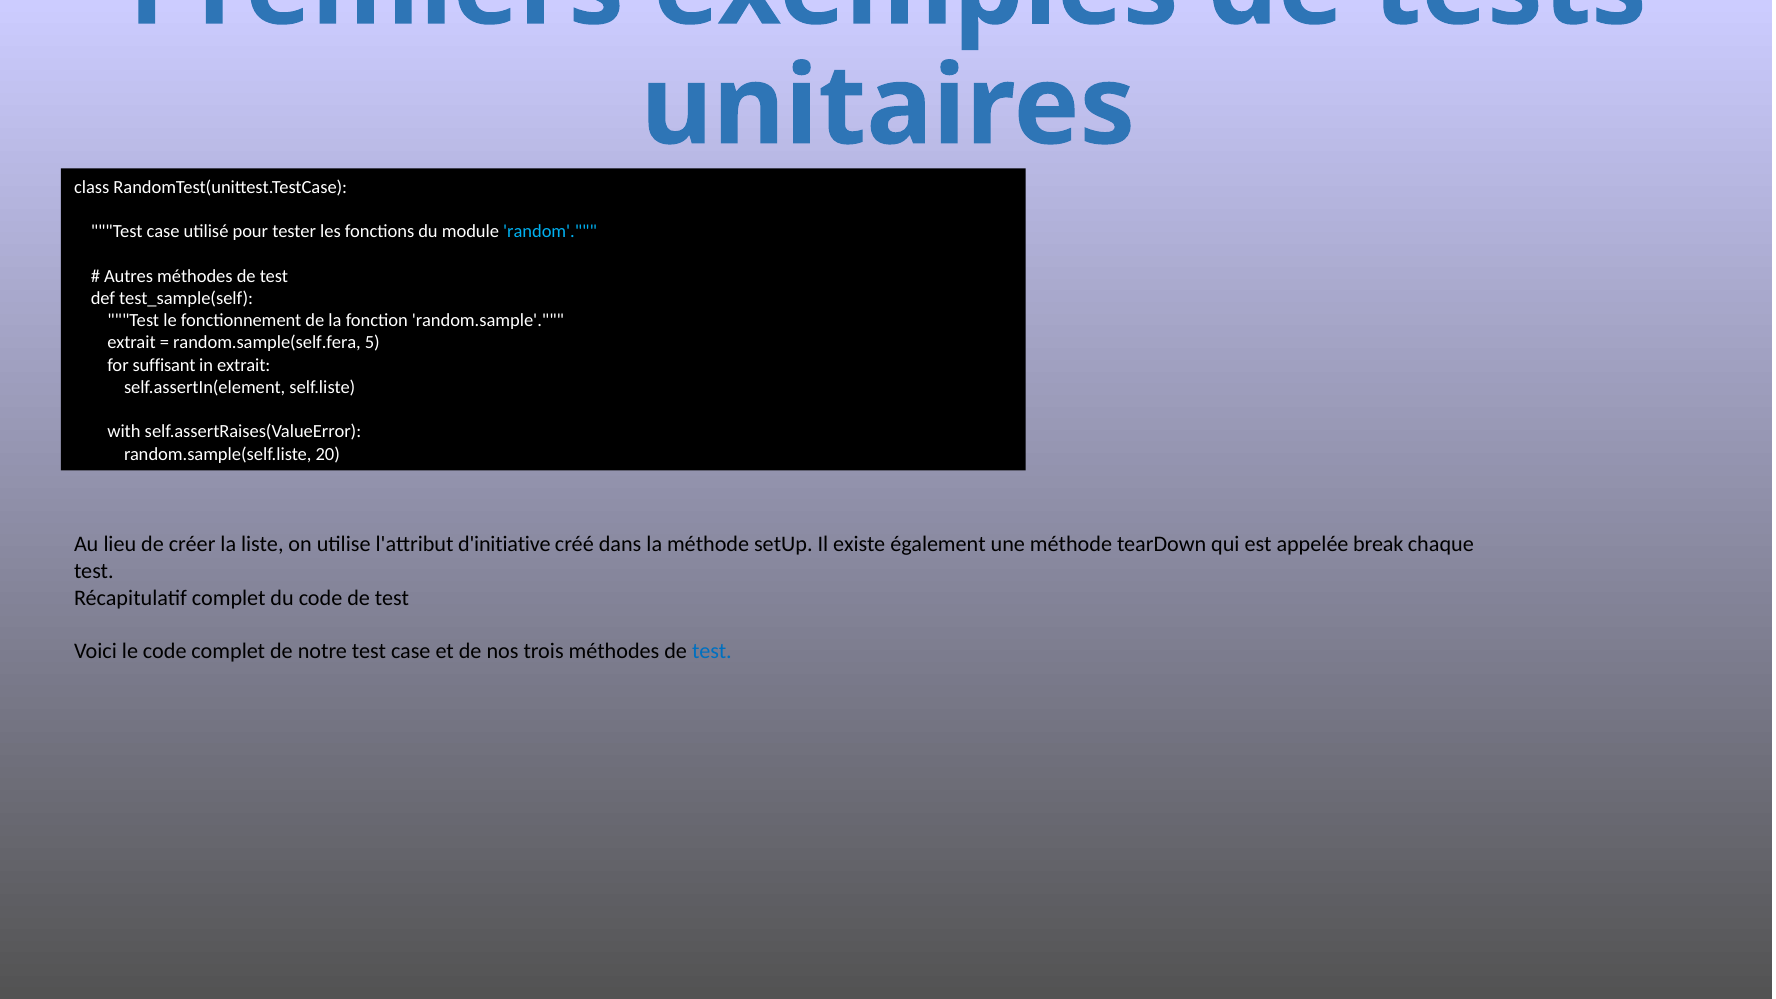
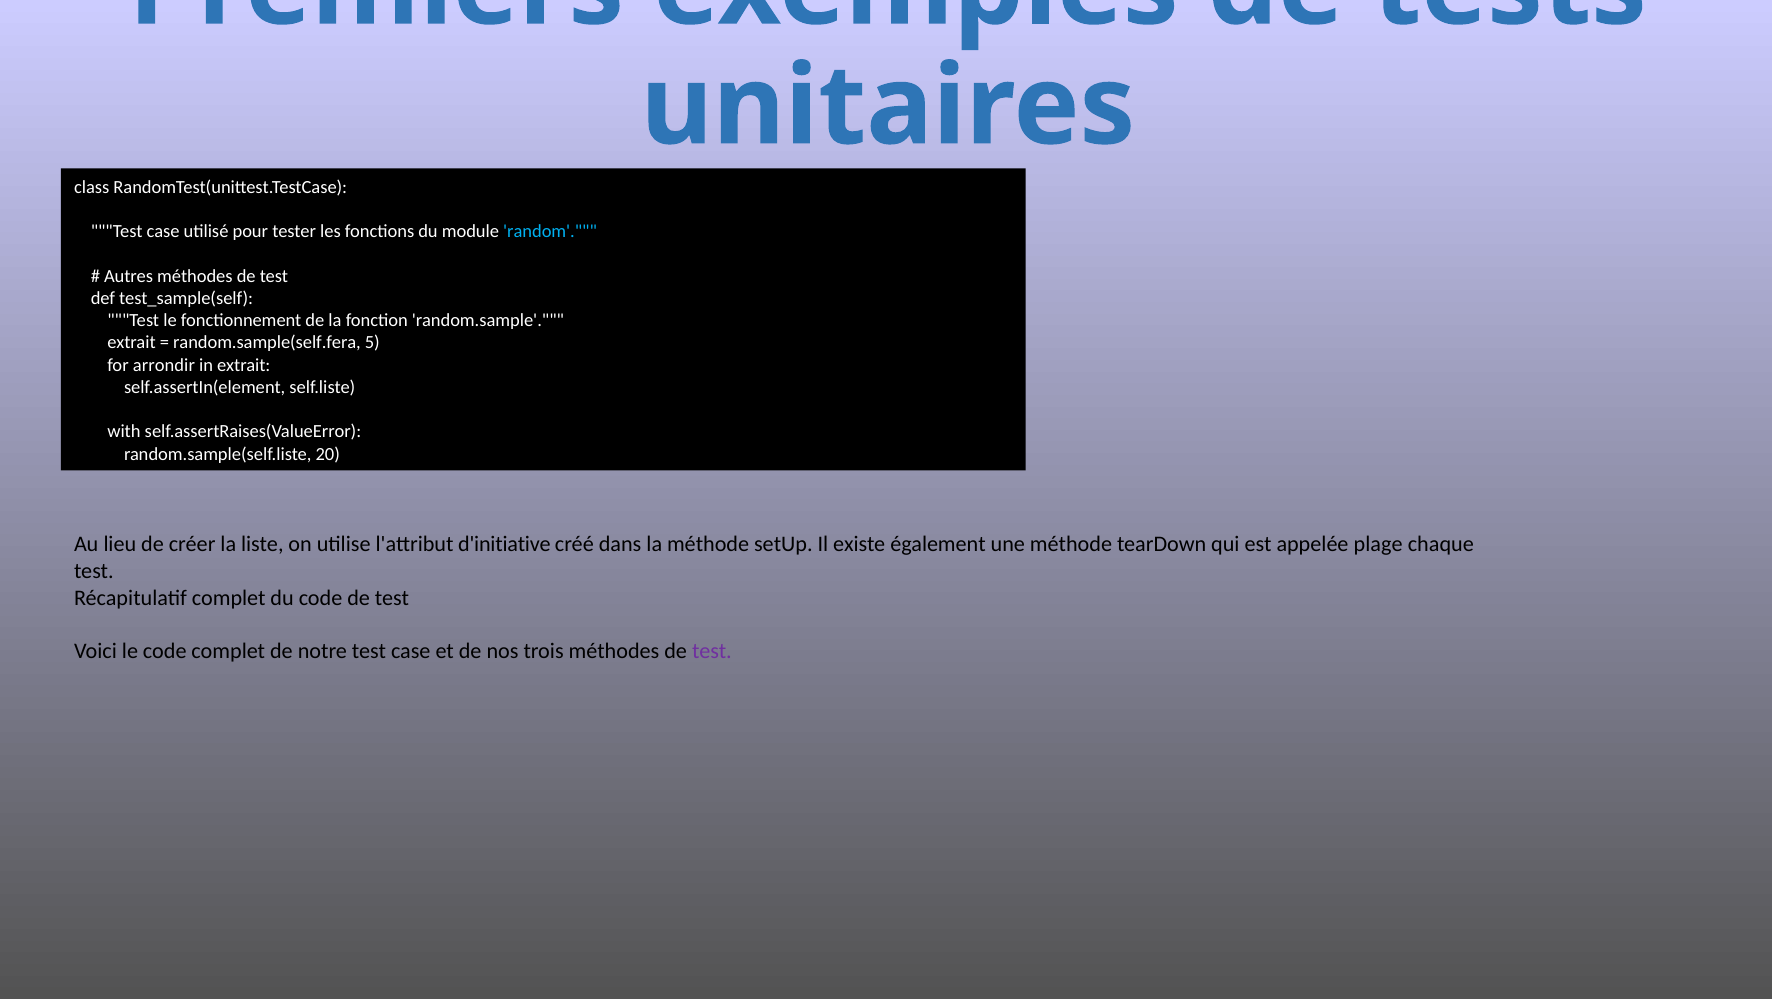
suffisant: suffisant -> arrondir (164, 365)
break: break -> plage (1378, 545)
test colour: blue -> purple (712, 651)
